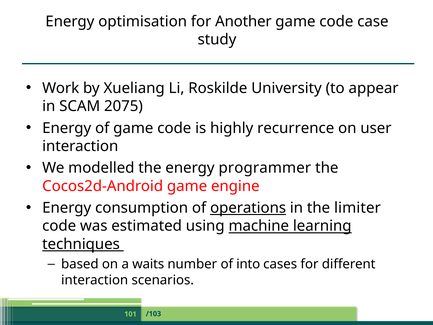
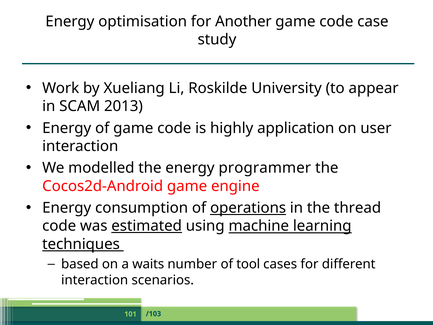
2075: 2075 -> 2013 (123, 106)
recurrence: recurrence -> application (296, 128)
limiter: limiter -> thread (358, 208)
estimated underline: none -> present (147, 226)
into: into -> tool (248, 264)
